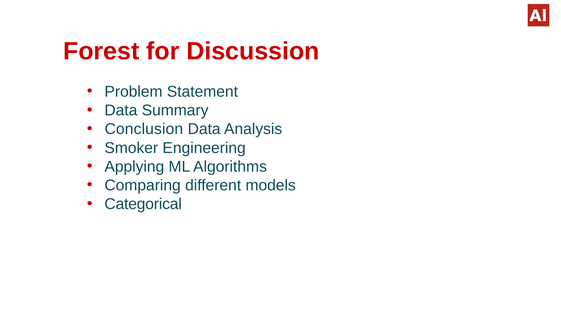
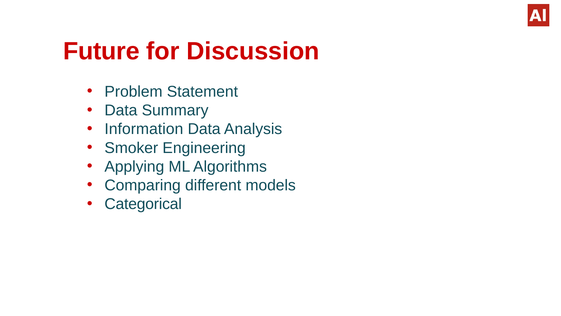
Forest: Forest -> Future (101, 51)
Conclusion: Conclusion -> Information (144, 129)
